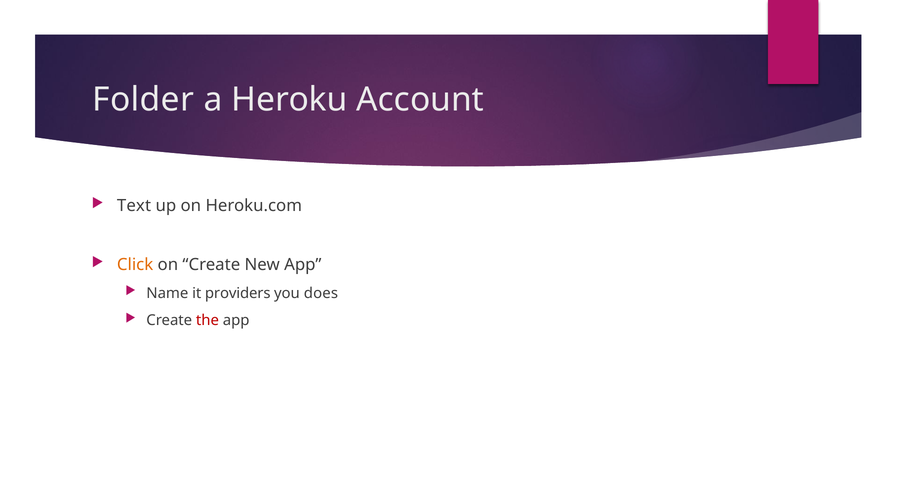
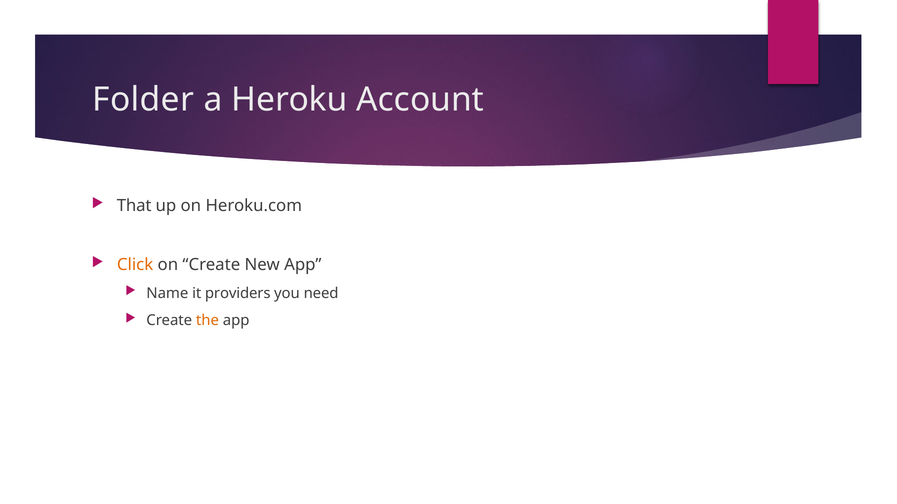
Text: Text -> That (134, 206)
does: does -> need (321, 294)
the colour: red -> orange (207, 321)
